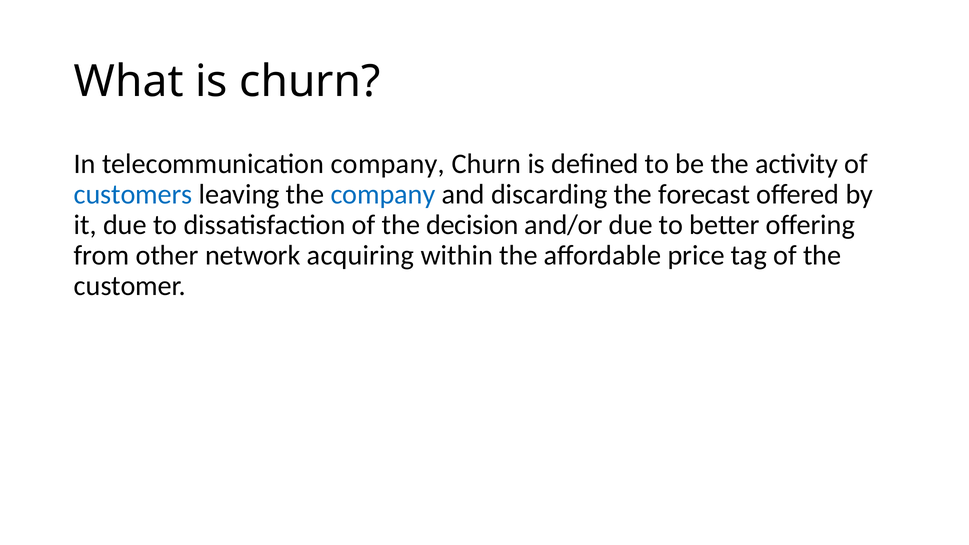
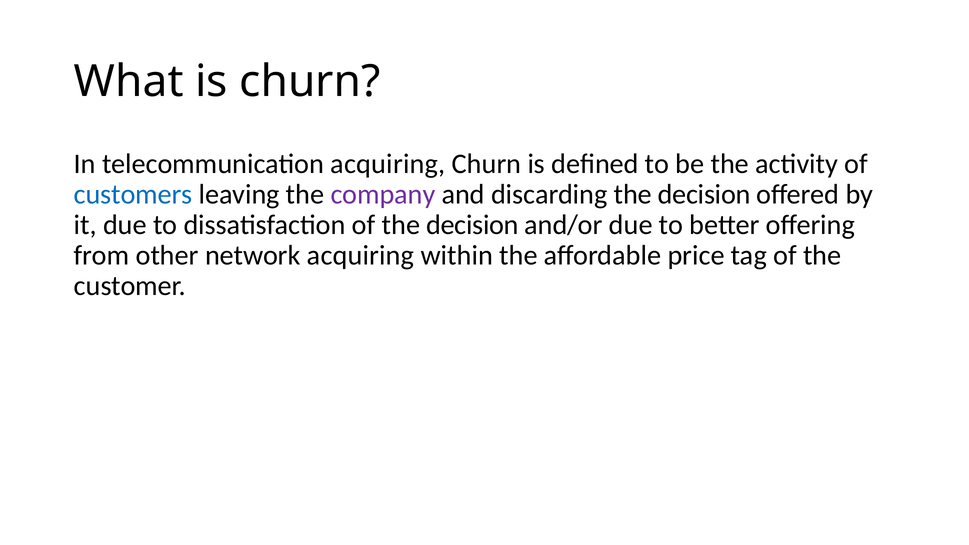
telecommunication company: company -> acquiring (388, 164)
company colour: blue -> purple (383, 194)
discarding the forecast: forecast -> decision (704, 194)
